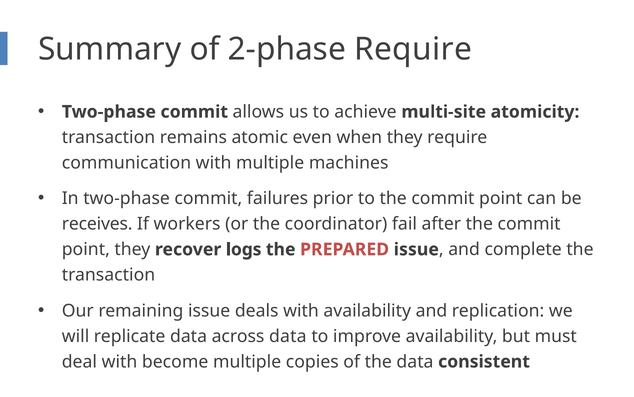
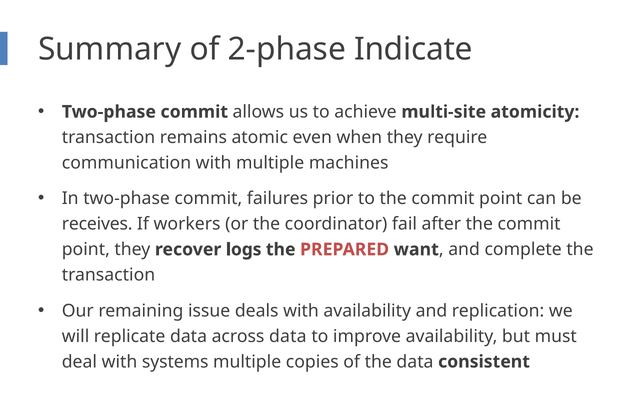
2-phase Require: Require -> Indicate (413, 49)
PREPARED issue: issue -> want (416, 249)
become: become -> systems (175, 361)
